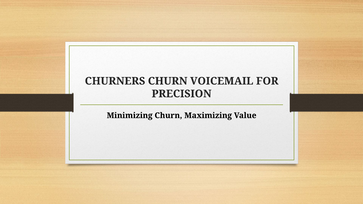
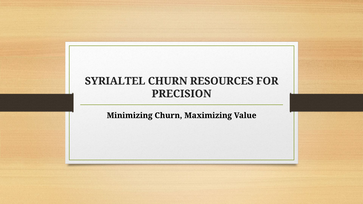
CHURNERS: CHURNERS -> SYRIALTEL (115, 81)
VOICEMAIL: VOICEMAIL -> RESOURCES (222, 81)
